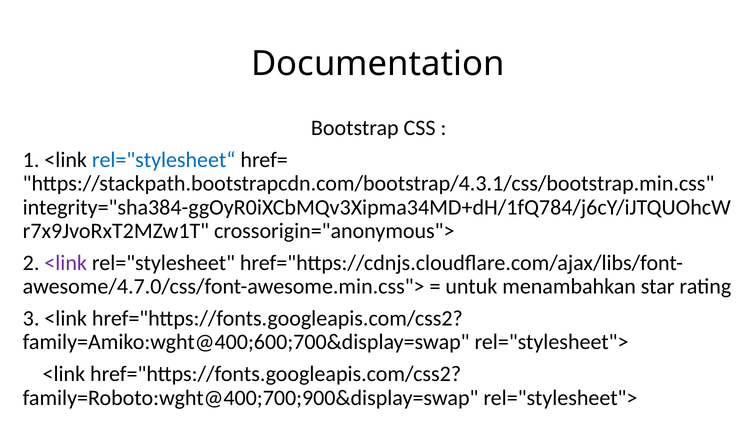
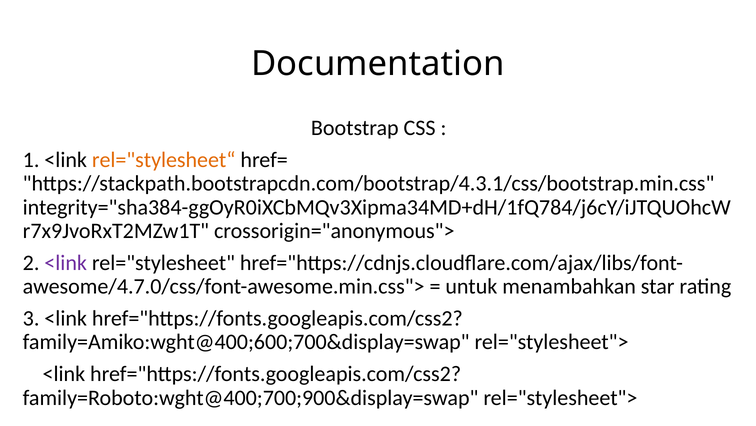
rel="stylesheet“ colour: blue -> orange (164, 159)
